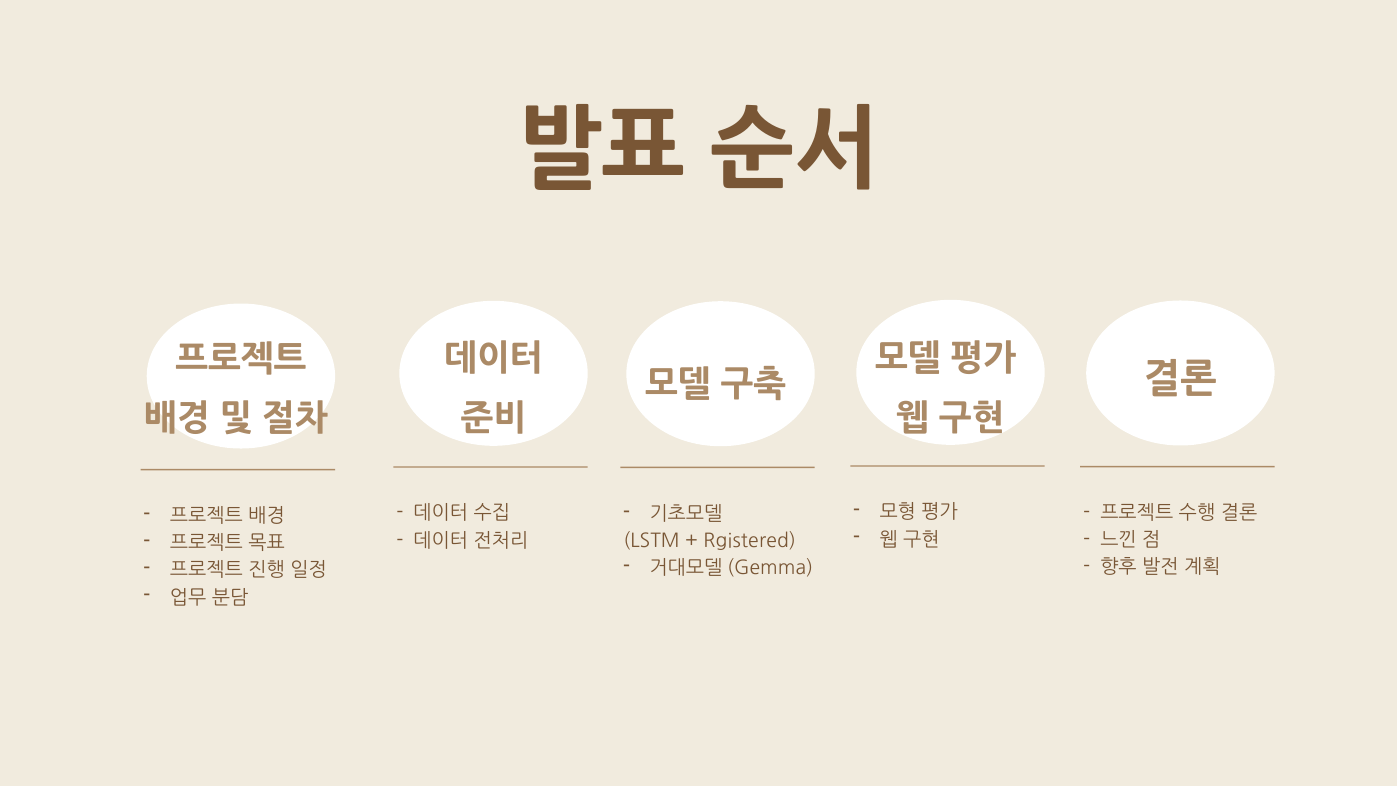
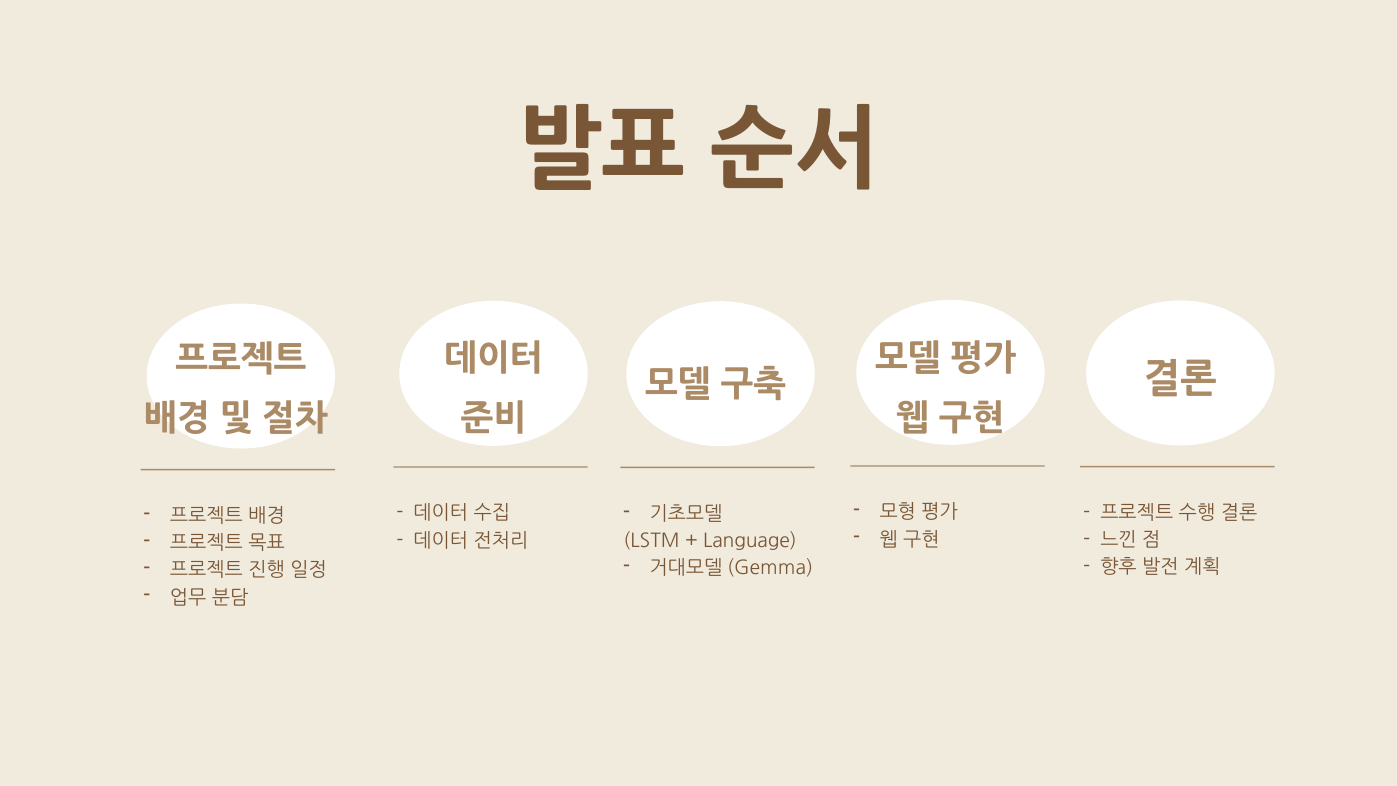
Rgistered: Rgistered -> Language (750, 541)
